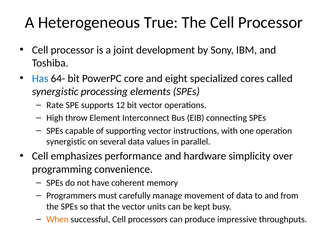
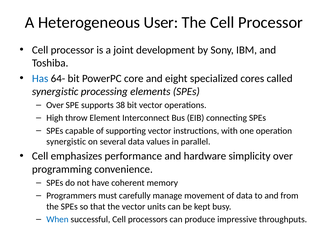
True: True -> User (161, 22)
Rate: Rate -> Over (55, 105)
12: 12 -> 38 (120, 105)
When colour: orange -> blue (57, 219)
